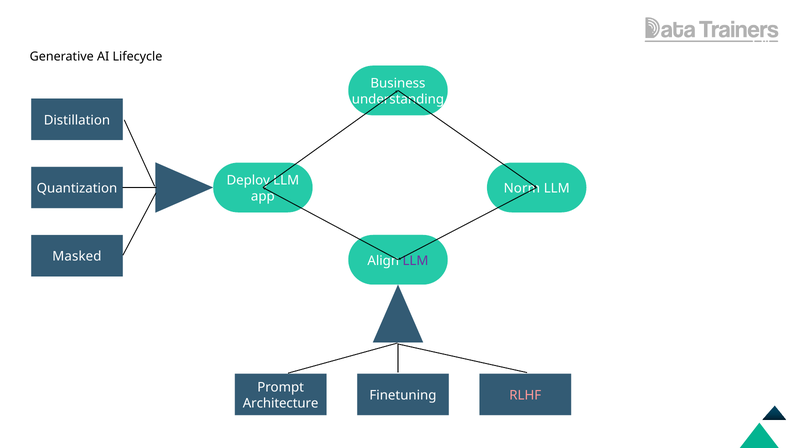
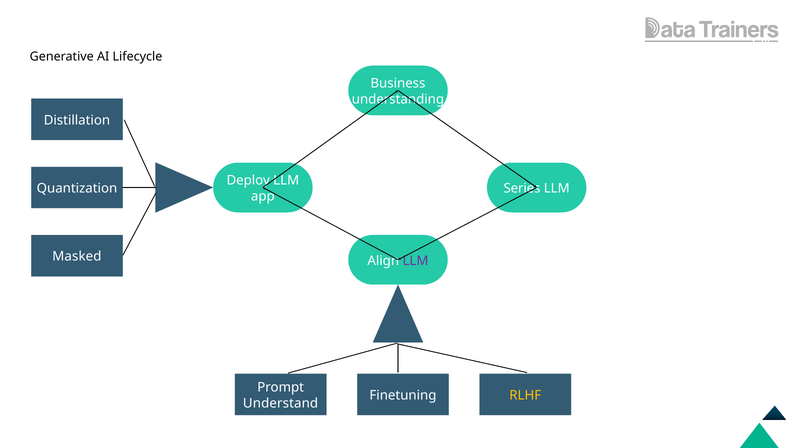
Norm: Norm -> Series (522, 188)
RLHF colour: pink -> yellow (525, 395)
Architecture: Architecture -> Understand (281, 403)
